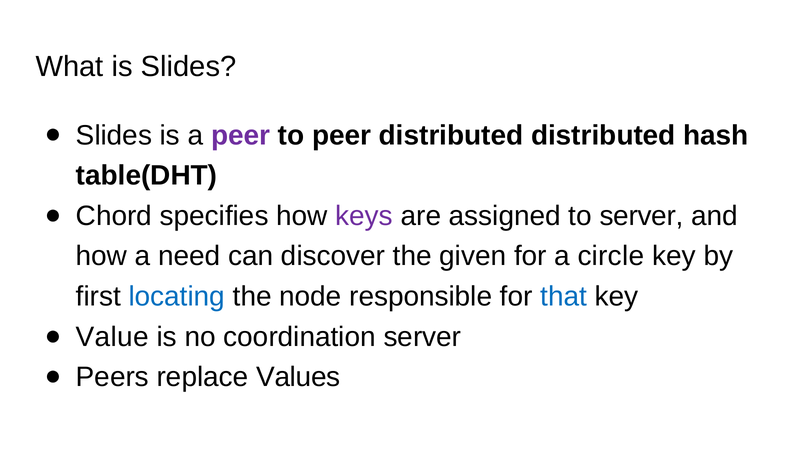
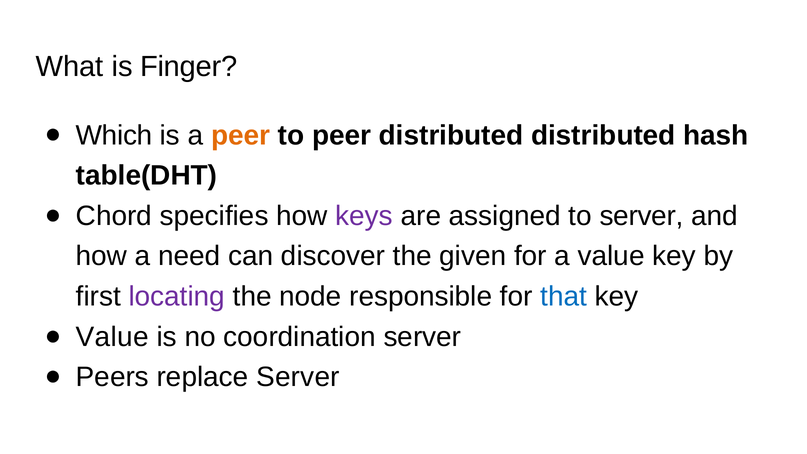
is Slides: Slides -> Finger (189, 67)
Slides: Slides -> Which (114, 135)
peer colour: purple -> orange (241, 135)
a circle: circle -> value (611, 256)
locating colour: blue -> purple (177, 297)
replace Values: Values -> Server (298, 377)
